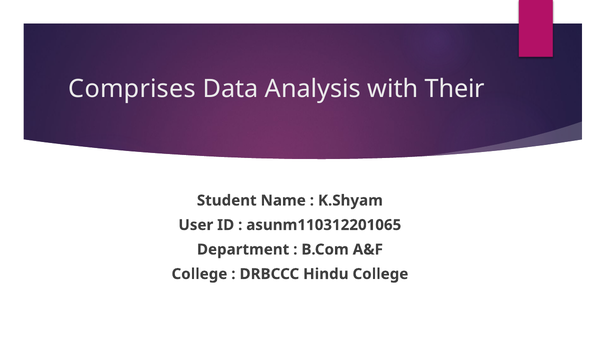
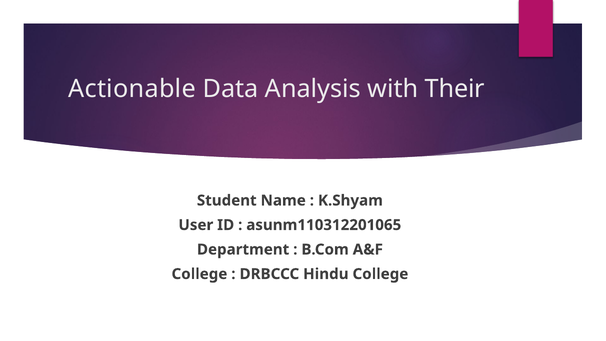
Comprises: Comprises -> Actionable (132, 89)
